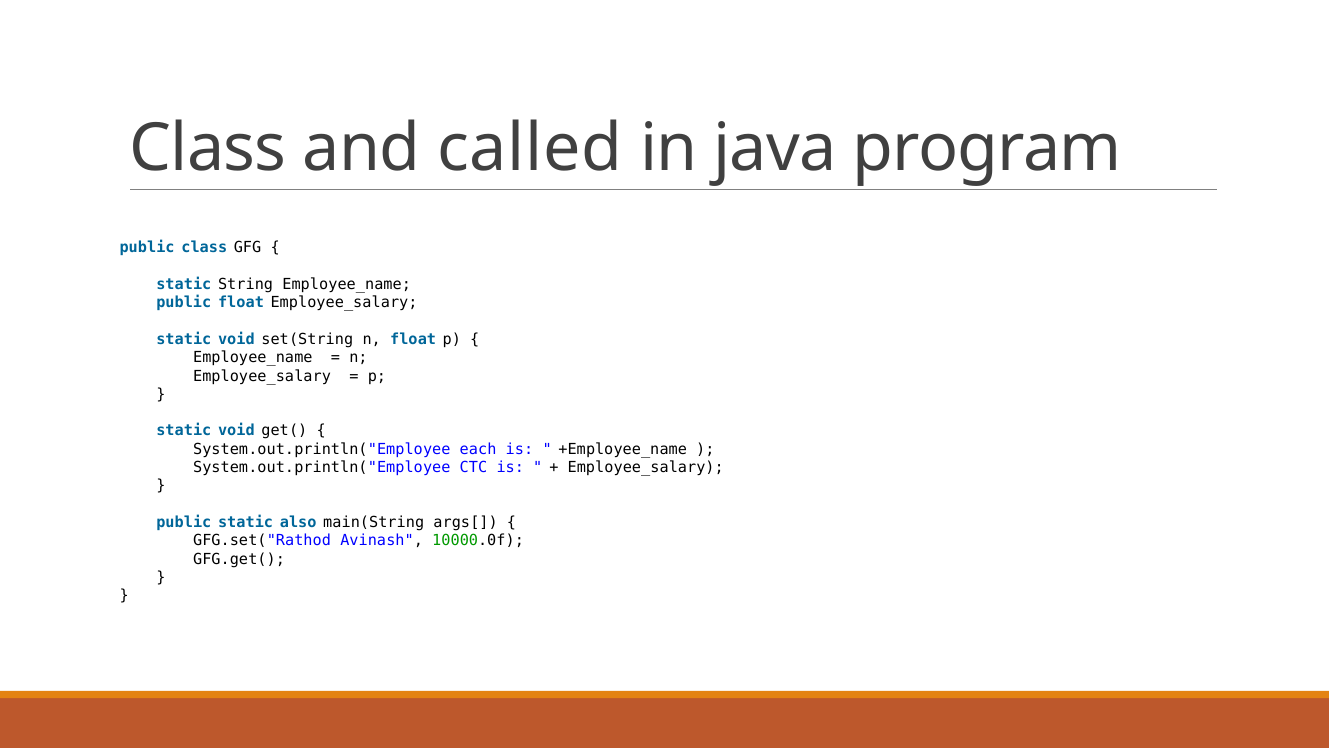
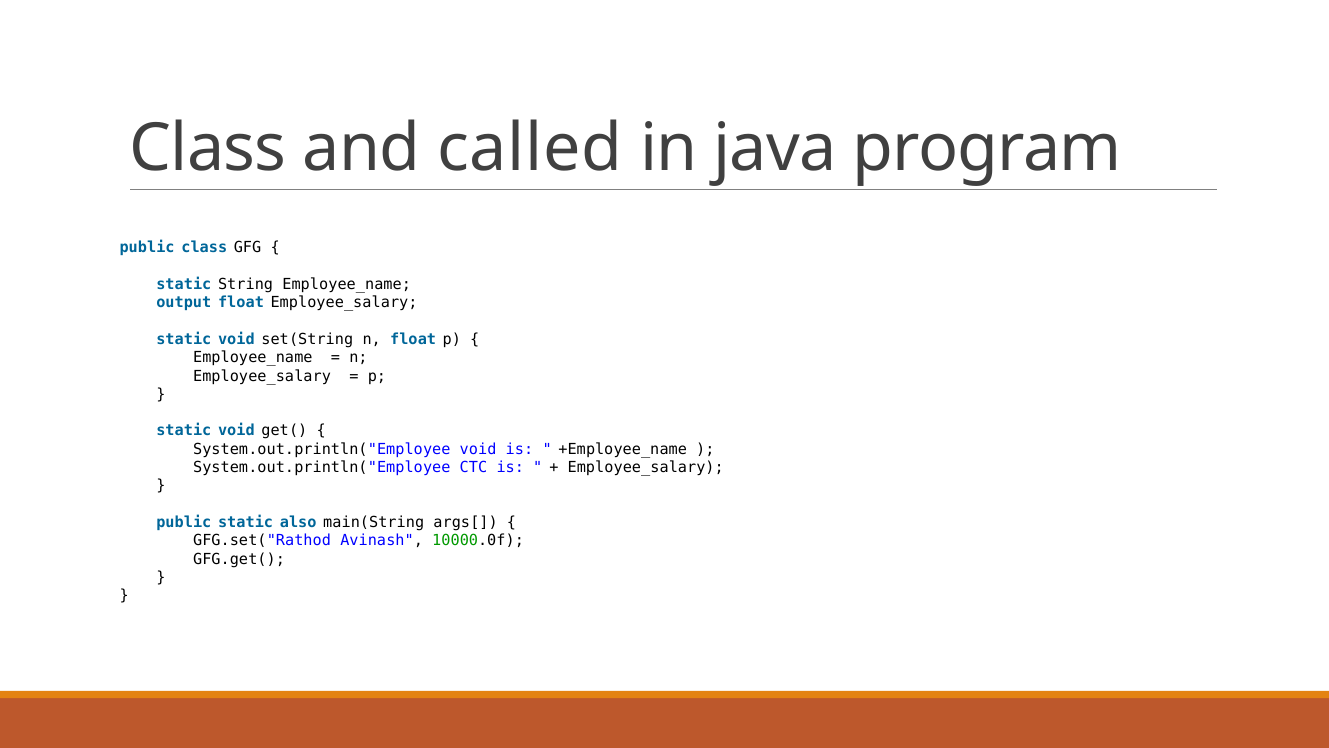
public: public -> output (184, 303)
System.out.println("Employee each: each -> void (478, 449)
